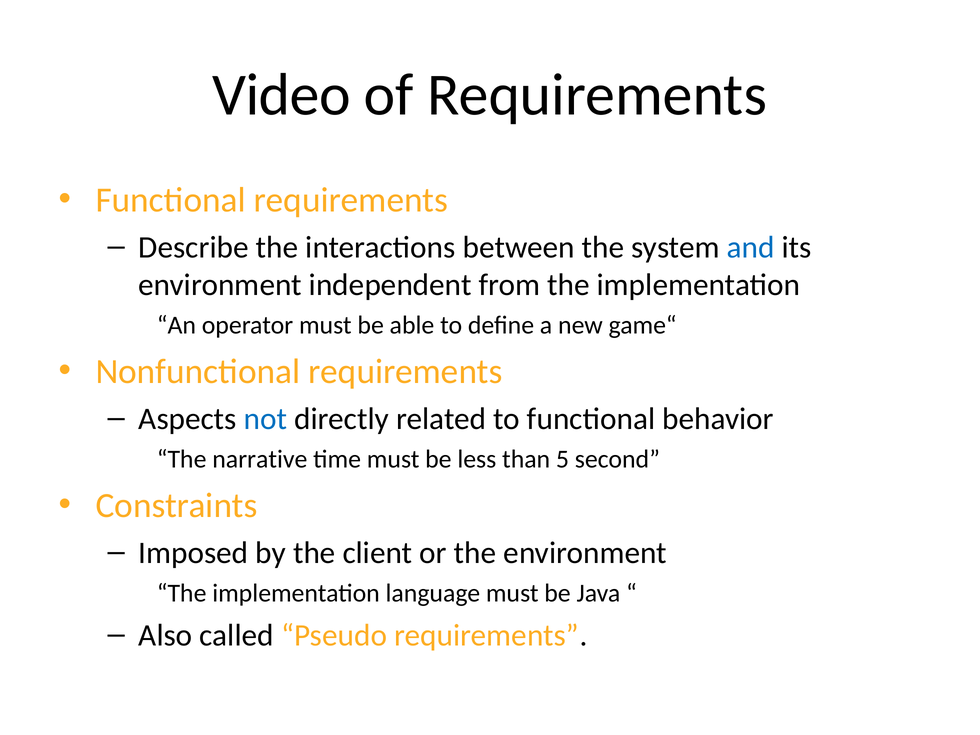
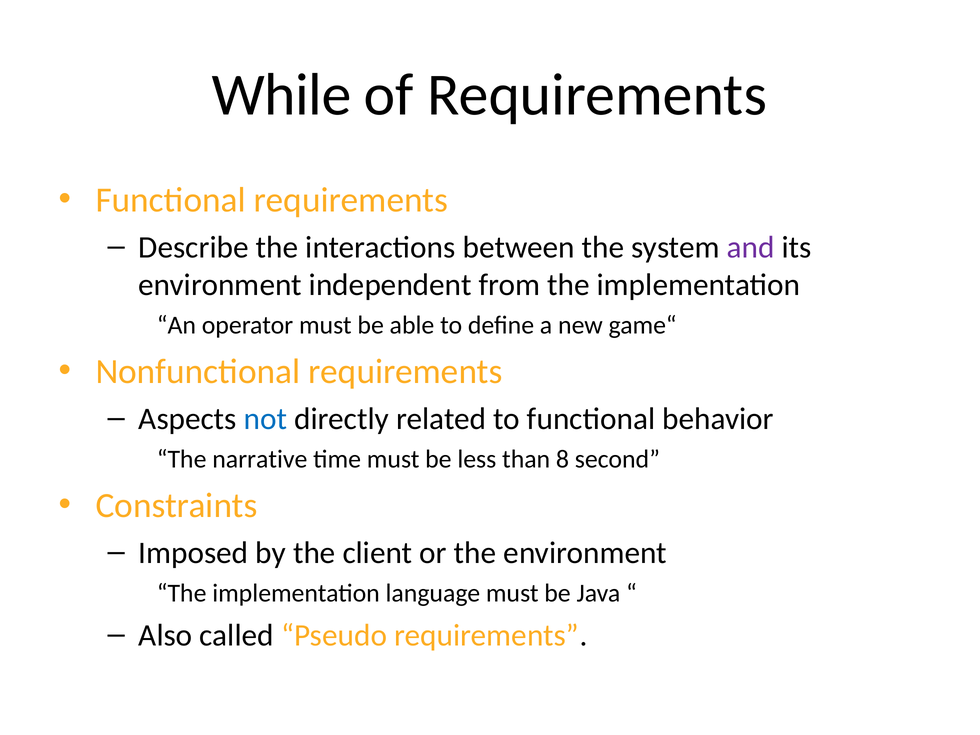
Video: Video -> While (282, 95)
and colour: blue -> purple (751, 247)
5: 5 -> 8 (563, 459)
